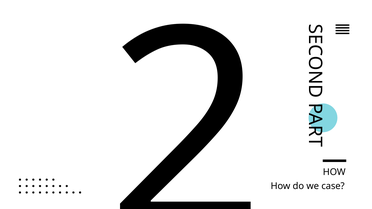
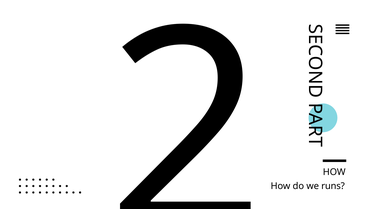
case: case -> runs (333, 186)
